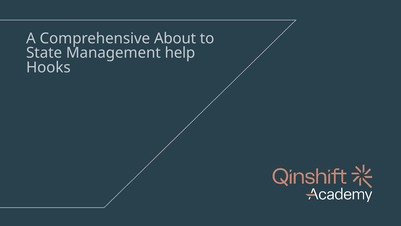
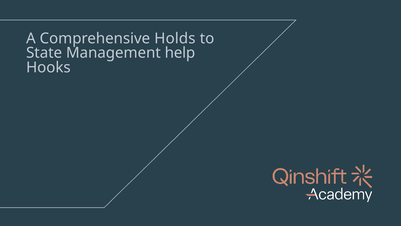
About: About -> Holds (175, 38)
